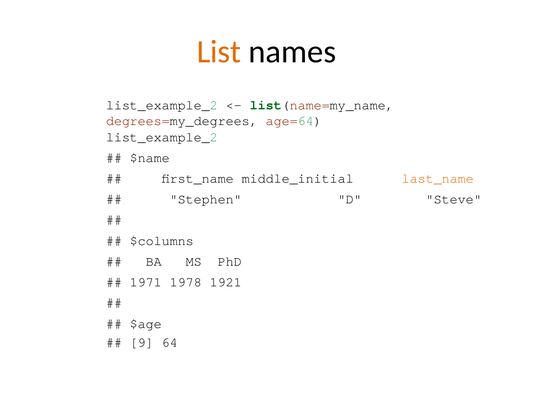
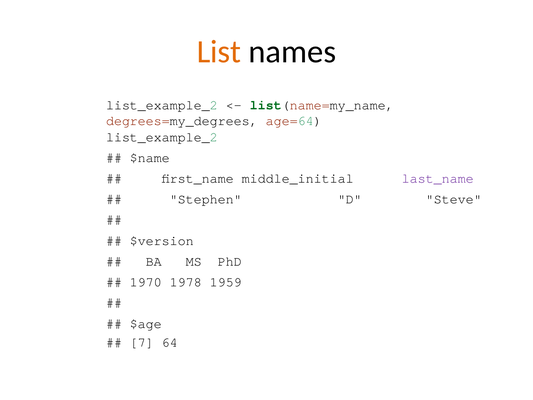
last_name colour: orange -> purple (438, 178)
$columns: $columns -> $version (162, 241)
1971: 1971 -> 1970 (146, 282)
1921: 1921 -> 1959 (226, 282)
9: 9 -> 7 (142, 342)
